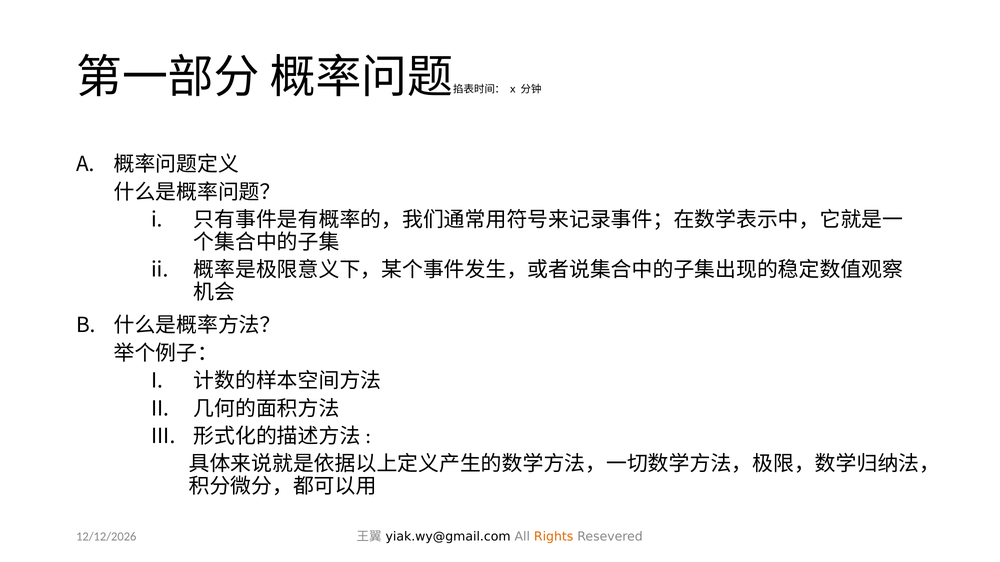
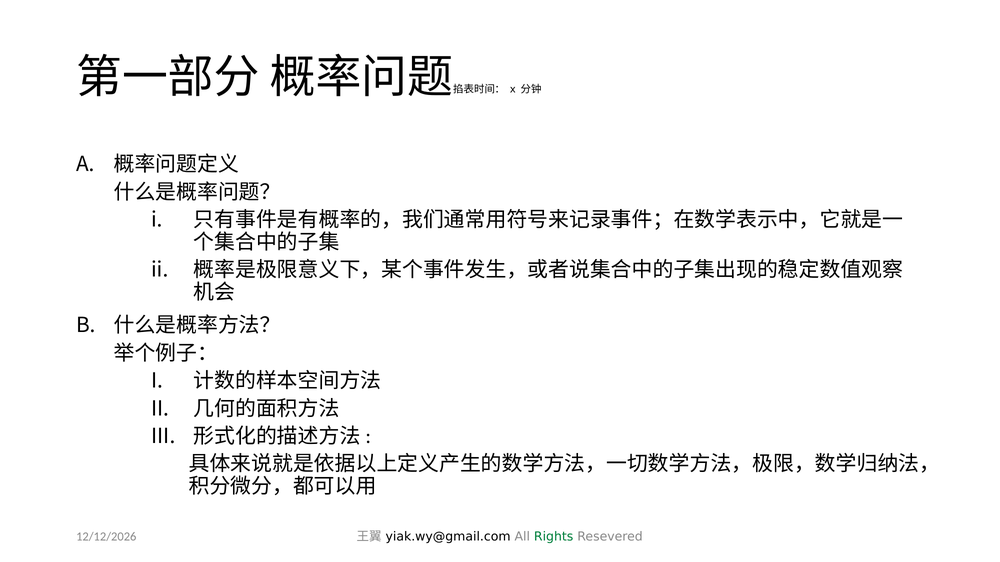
Rights colour: orange -> green (554, 537)
